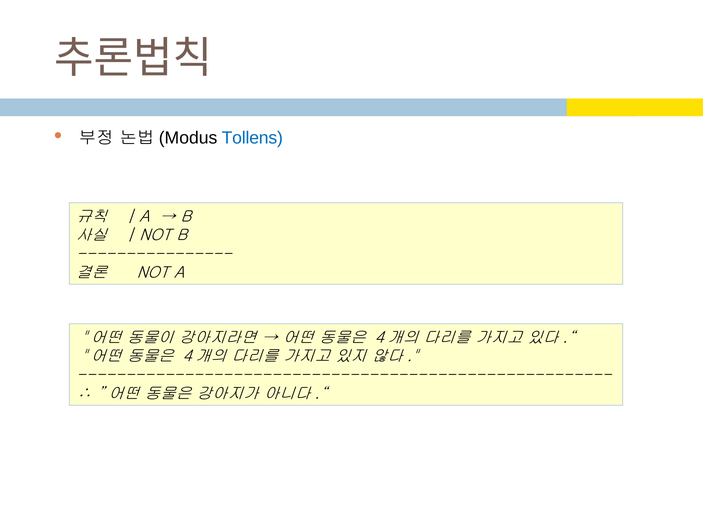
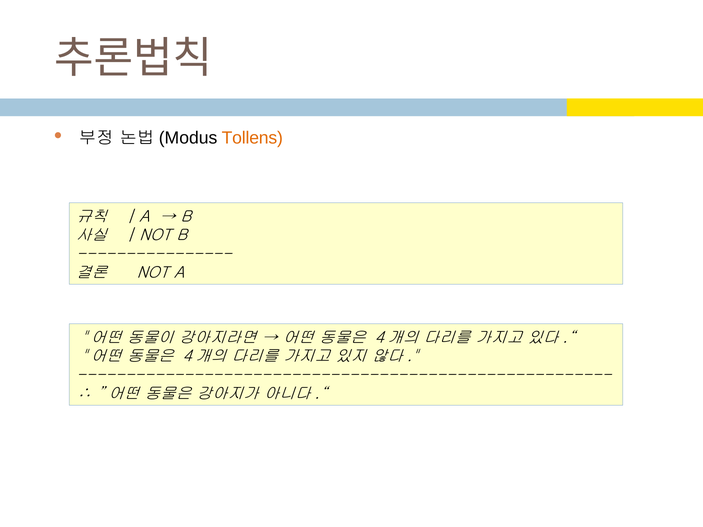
Tollens colour: blue -> orange (252, 138)
